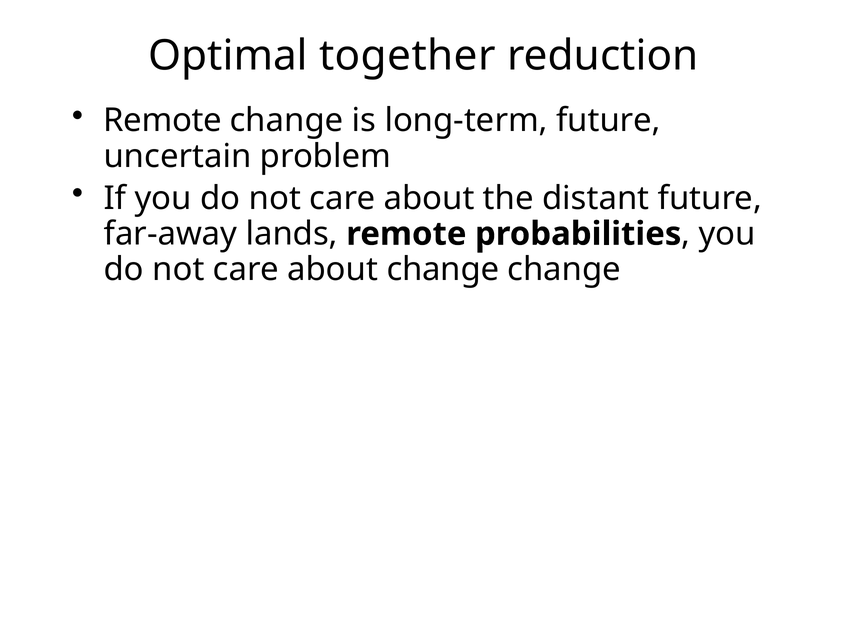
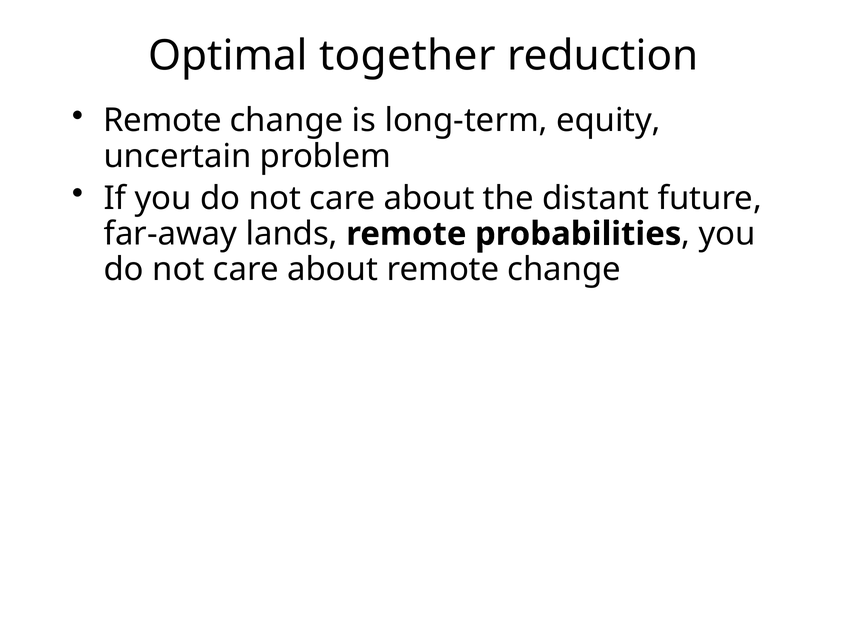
long-term future: future -> equity (608, 121)
about change: change -> remote (443, 270)
